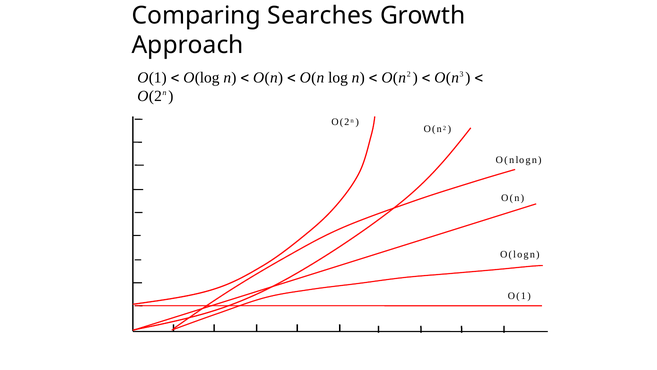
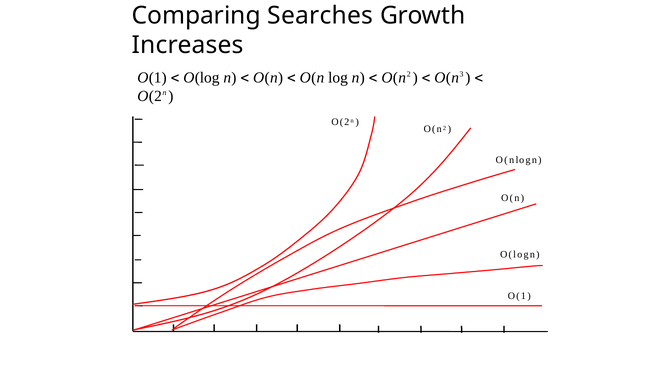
Approach: Approach -> Increases (188, 45)
